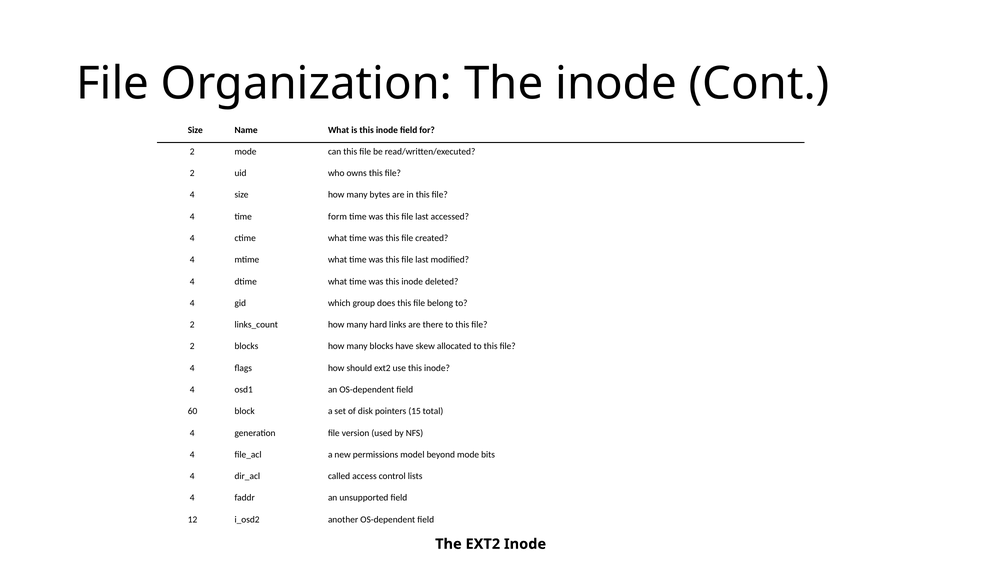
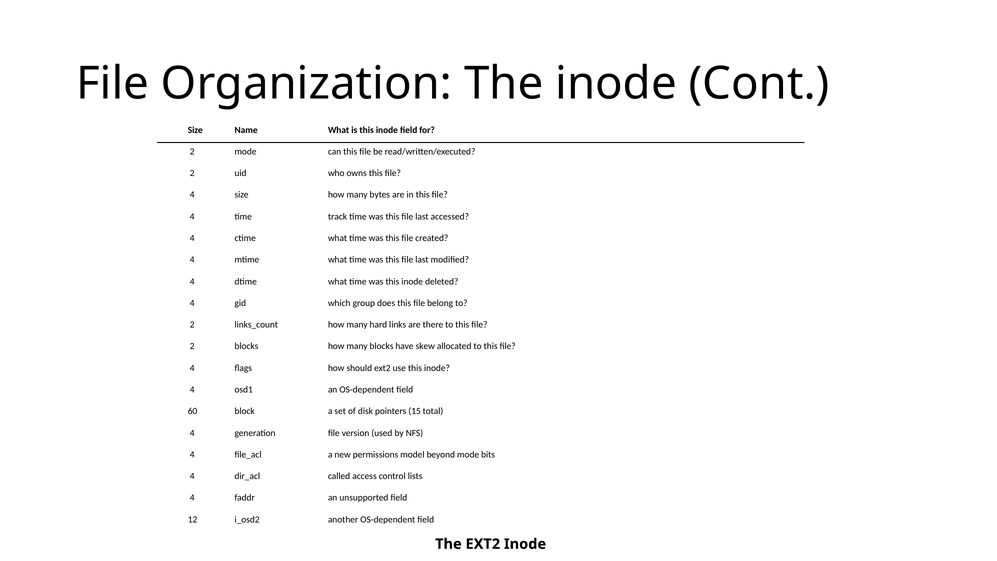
form: form -> track (338, 216)
